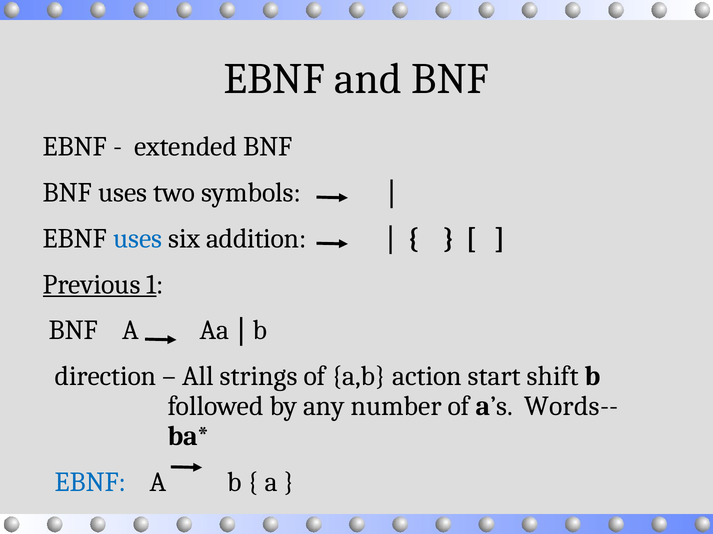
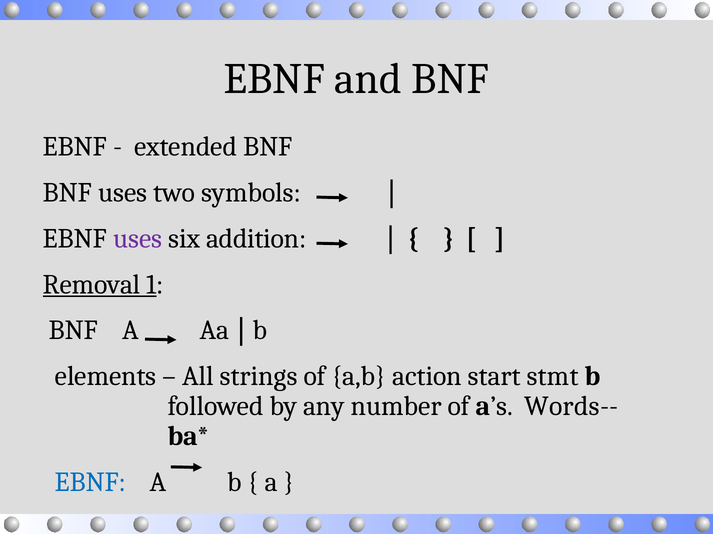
uses colour: blue -> purple (138, 239)
Previous: Previous -> Removal (92, 285)
direction: direction -> elements (106, 377)
shift: shift -> stmt (553, 377)
